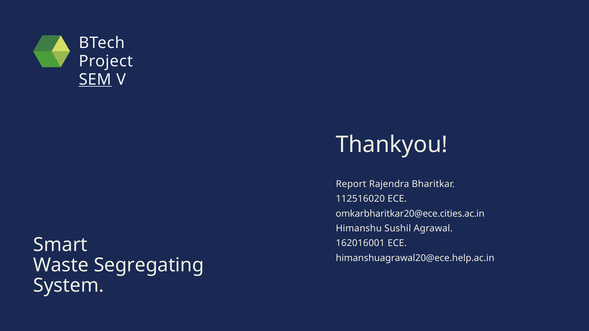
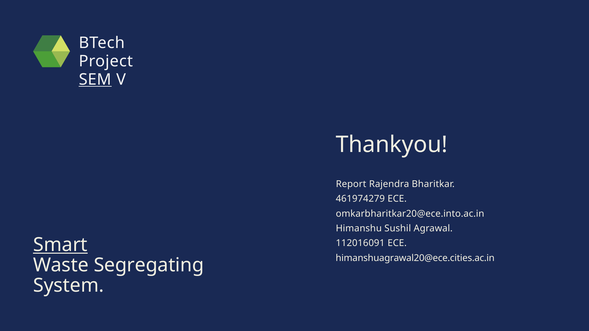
112516020: 112516020 -> 461974279 (360, 199)
omkarbharitkar20@ece.cities.ac.in: omkarbharitkar20@ece.cities.ac.in -> omkarbharitkar20@ece.into.ac.in (410, 214)
Smart underline: none -> present (60, 245)
162016001: 162016001 -> 112016091 (360, 243)
himanshuagrawal20@ece.help.ac.in: himanshuagrawal20@ece.help.ac.in -> himanshuagrawal20@ece.cities.ac.in (415, 258)
